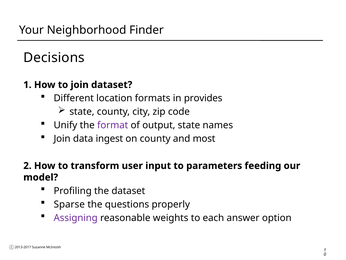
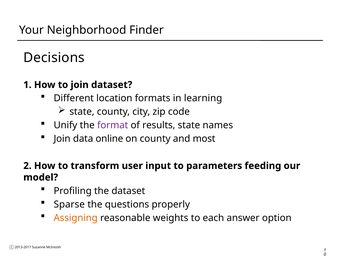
provides: provides -> learning (203, 98)
output: output -> results (159, 125)
ingest: ingest -> online (109, 139)
Assigning colour: purple -> orange (76, 217)
